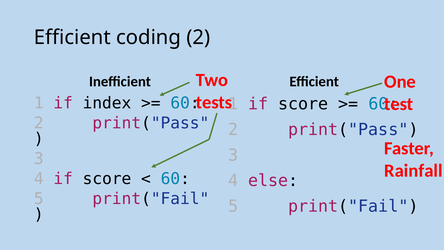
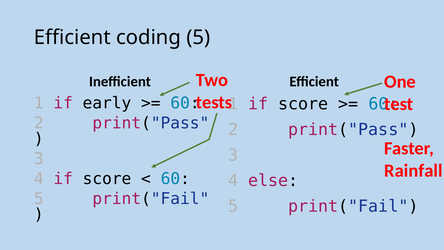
coding 2: 2 -> 5 (198, 37)
index: index -> early (107, 103)
